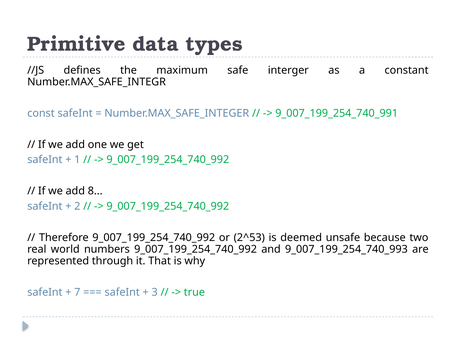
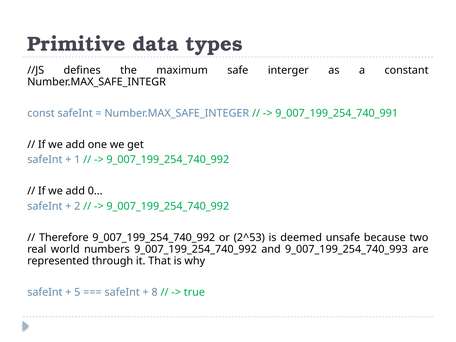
8: 8 -> 0 (95, 191)
7: 7 -> 5 (77, 292)
3: 3 -> 8 (155, 292)
